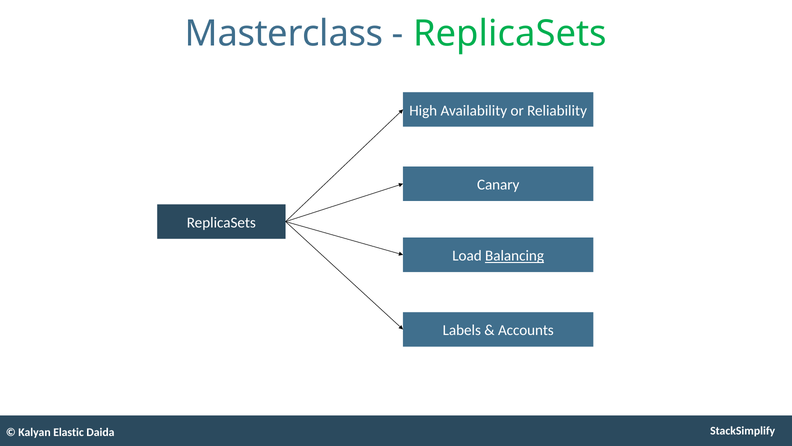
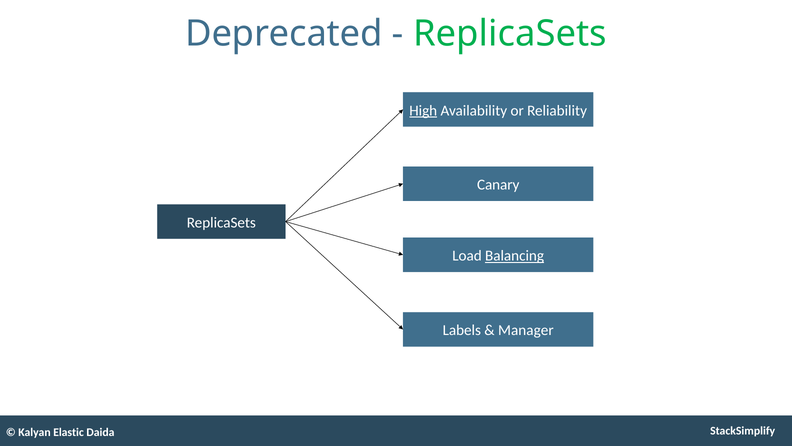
Masterclass: Masterclass -> Deprecated (284, 34)
High underline: none -> present (423, 110)
Accounts: Accounts -> Manager (526, 330)
